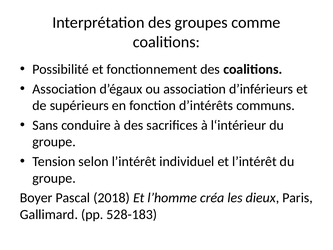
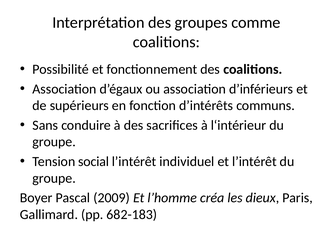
selon: selon -> social (94, 161)
2018: 2018 -> 2009 (112, 198)
528-183: 528-183 -> 682-183 (132, 214)
